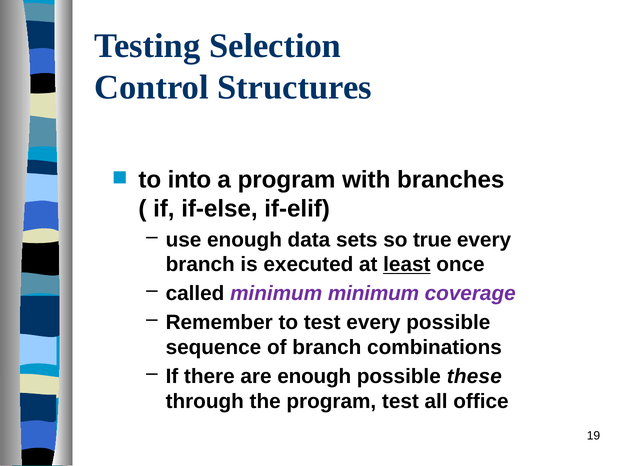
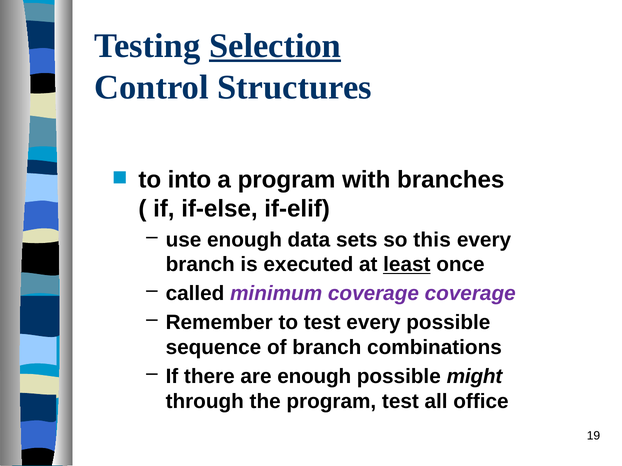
Selection underline: none -> present (275, 46)
true: true -> this (432, 240)
minimum minimum: minimum -> coverage (373, 294)
these: these -> might (475, 377)
